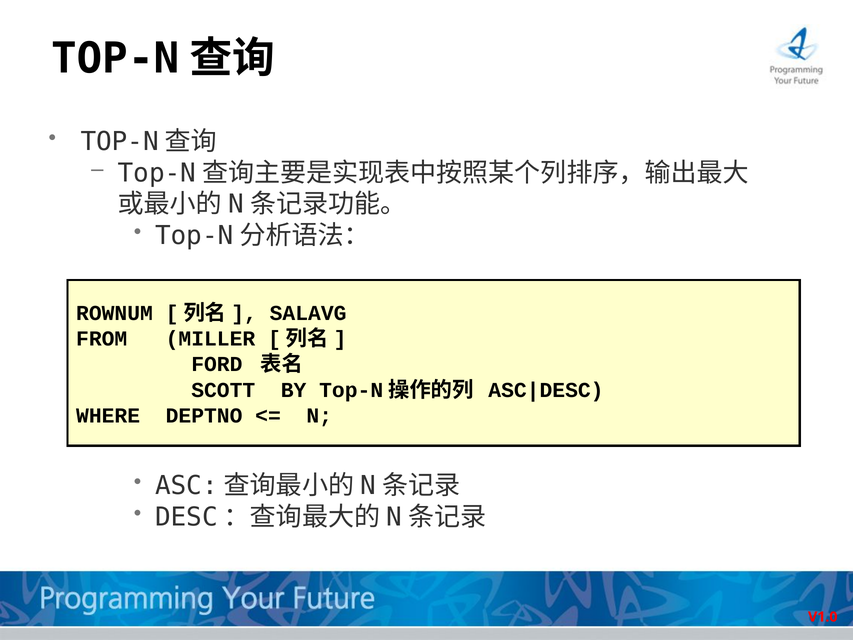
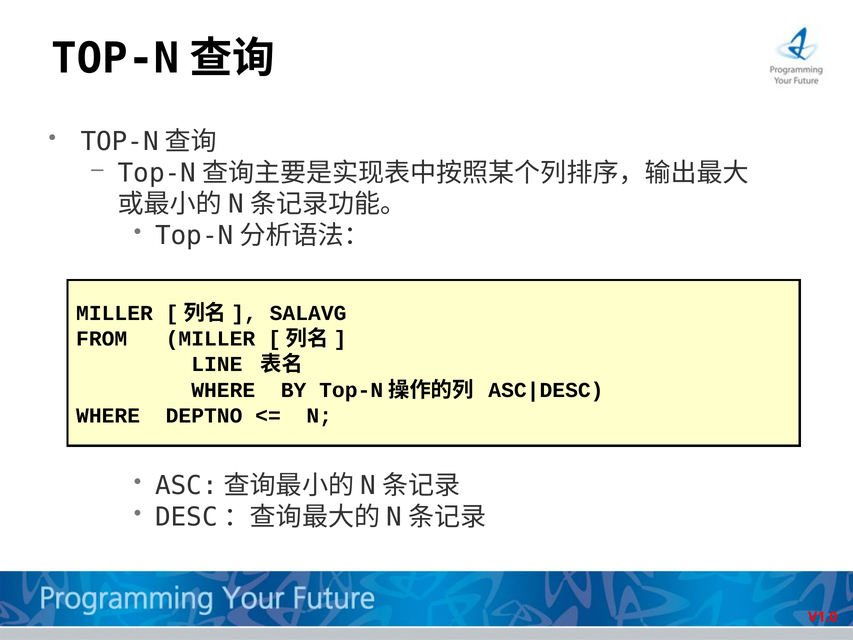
ROWNUM: ROWNUM -> MILLER (114, 313)
FORD: FORD -> LINE (217, 364)
SCOTT: SCOTT -> WHERE (223, 390)
